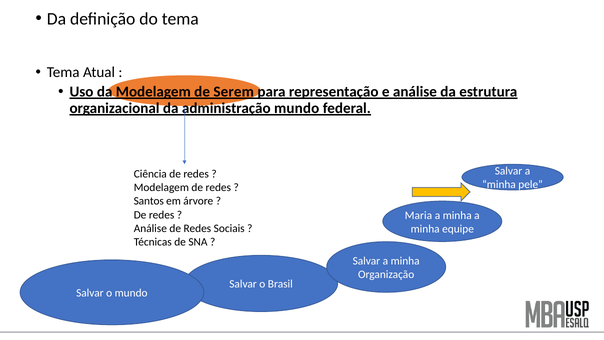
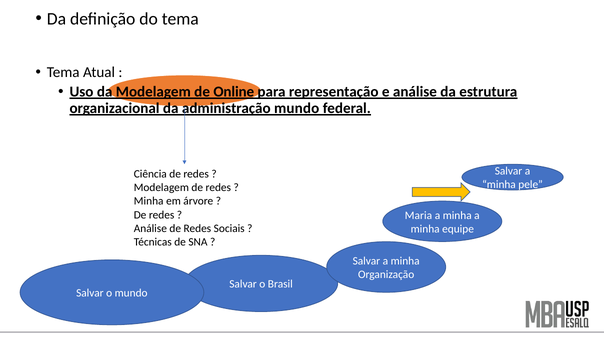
Serem: Serem -> Online (234, 92)
Santos: Santos -> Minha (149, 201)
